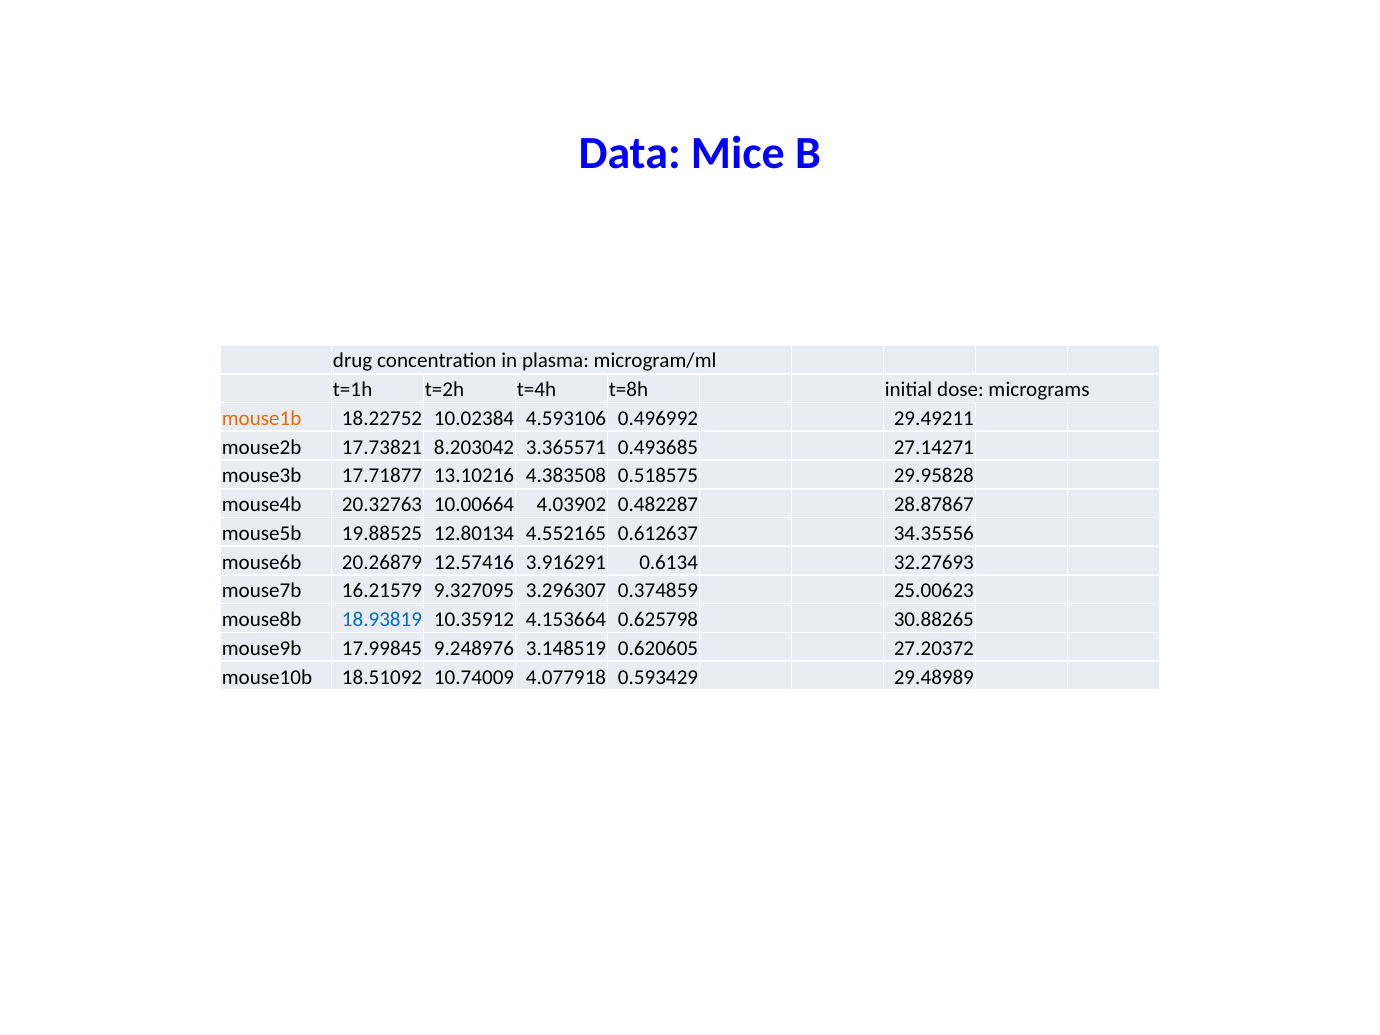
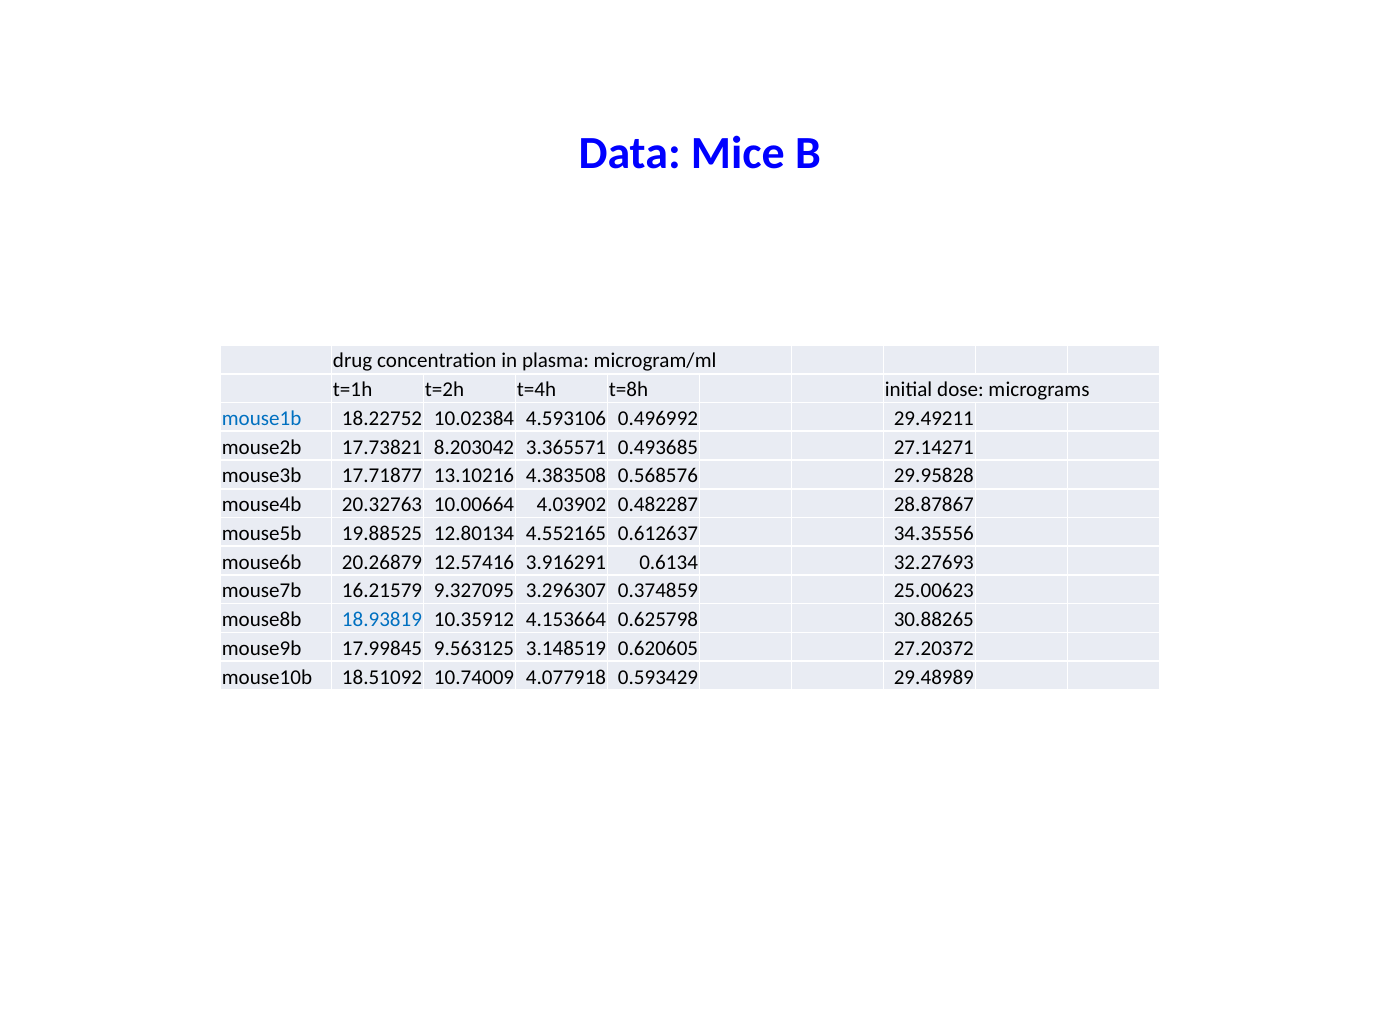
mouse1b colour: orange -> blue (262, 419)
0.518575: 0.518575 -> 0.568576 (658, 476)
9.248976: 9.248976 -> 9.563125 (474, 648)
